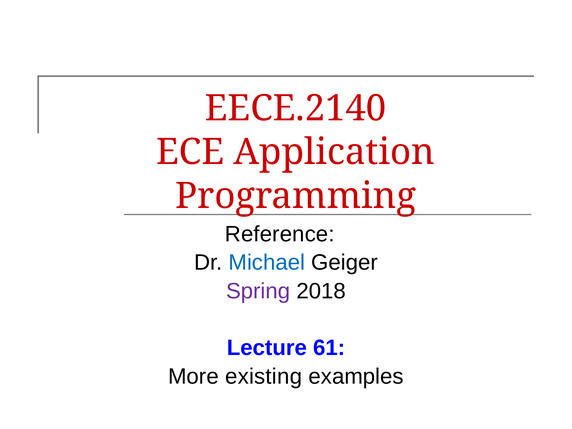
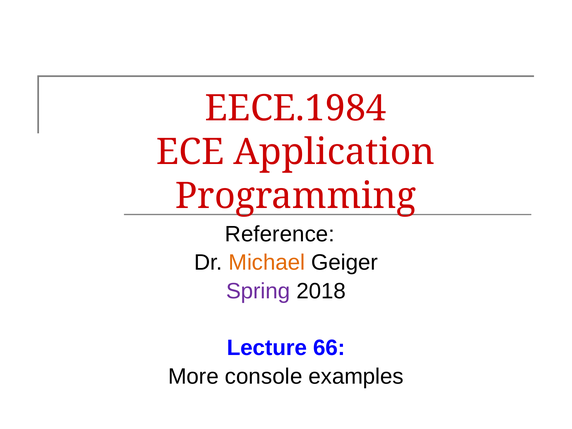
EECE.2140: EECE.2140 -> EECE.1984 (296, 108)
Michael colour: blue -> orange (267, 263)
61: 61 -> 66 (329, 348)
existing: existing -> console (264, 376)
